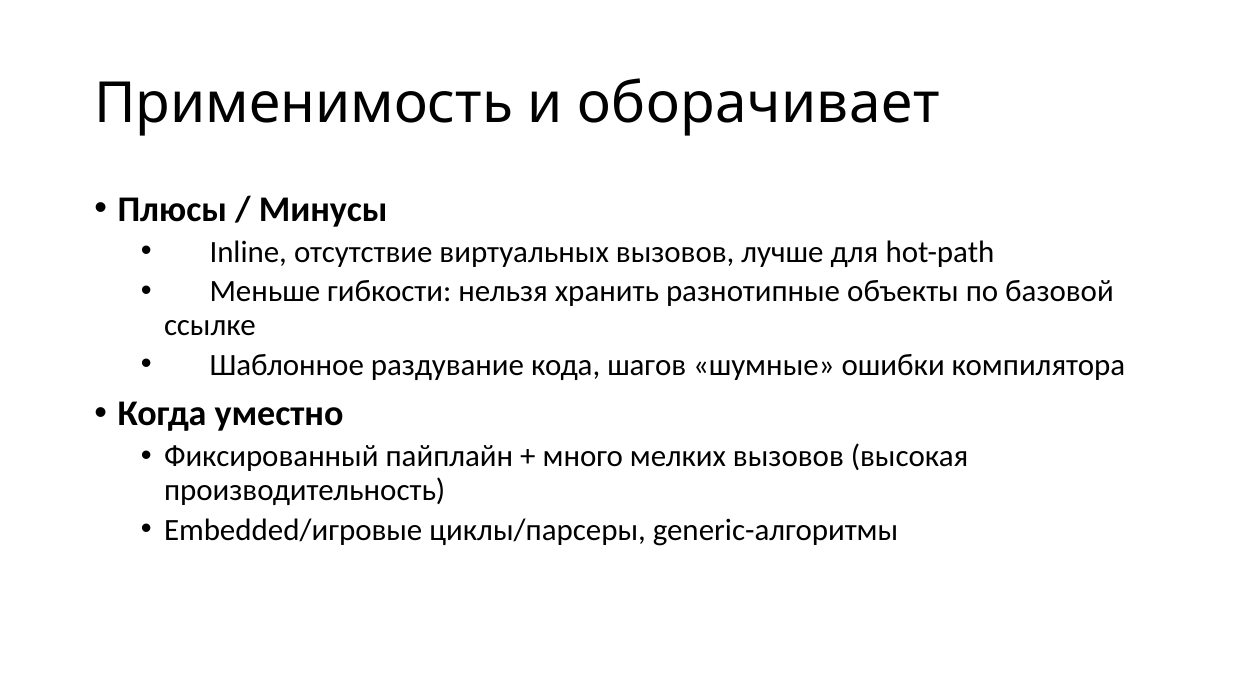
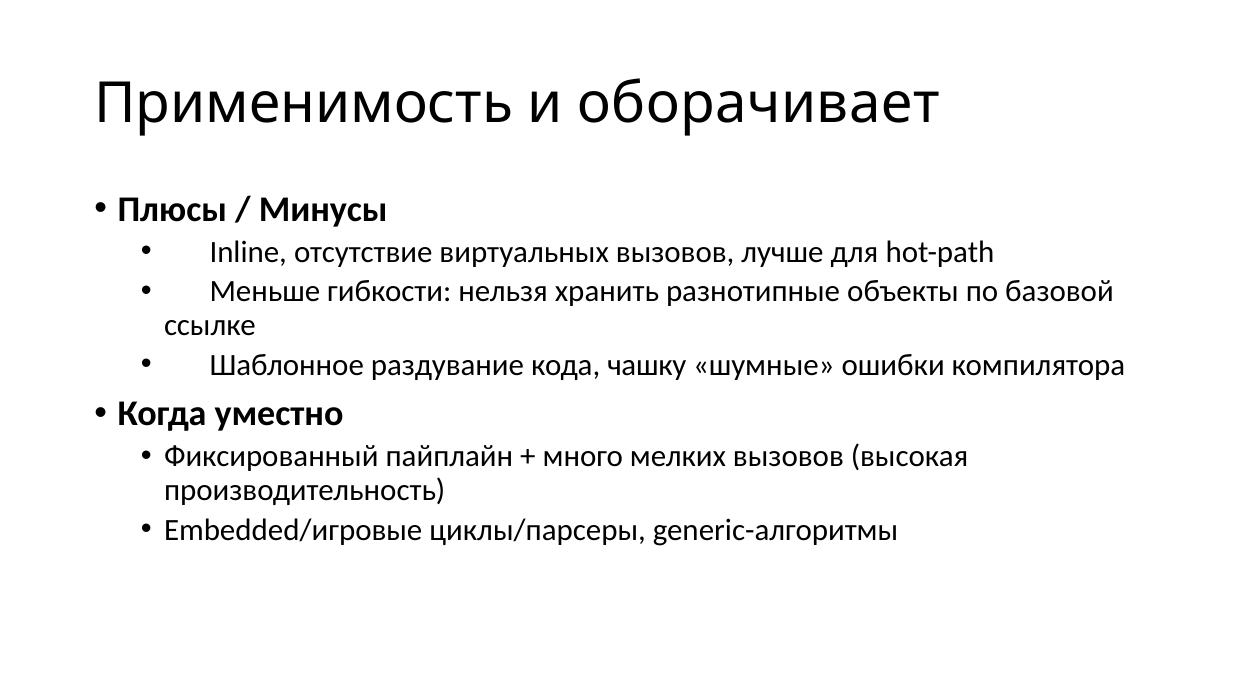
шагов: шагов -> чашку (647, 365)
